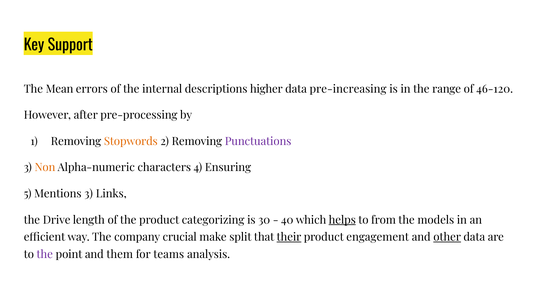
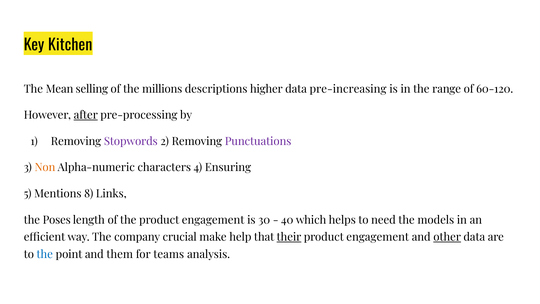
Support: Support -> Kitchen (70, 45)
errors: errors -> selling (92, 89)
internal: internal -> millions (162, 89)
46-120: 46-120 -> 60-120 (495, 89)
after underline: none -> present (86, 115)
Stopwords colour: orange -> purple (131, 141)
Mentions 3: 3 -> 8 (89, 194)
Drive: Drive -> Poses (57, 220)
the product categorizing: categorizing -> engagement (213, 220)
helps underline: present -> none (342, 220)
from: from -> need (383, 220)
split: split -> help (240, 237)
the colour: purple -> blue (45, 254)
